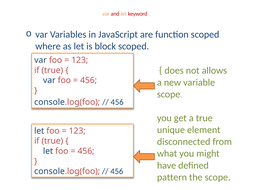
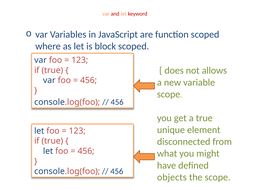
pattern: pattern -> objects (172, 178)
